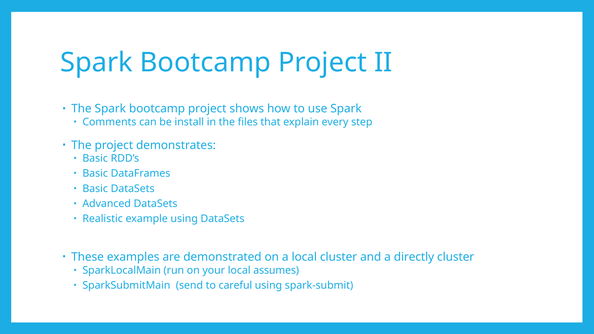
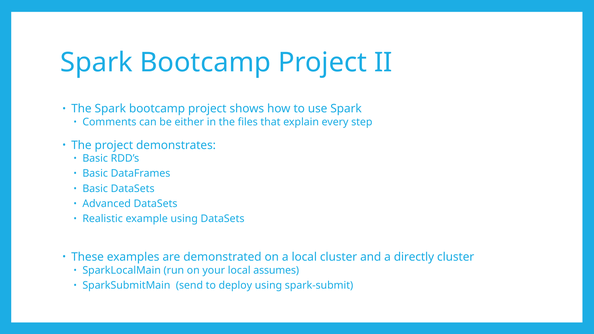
install: install -> either (189, 122)
careful: careful -> deploy (235, 285)
